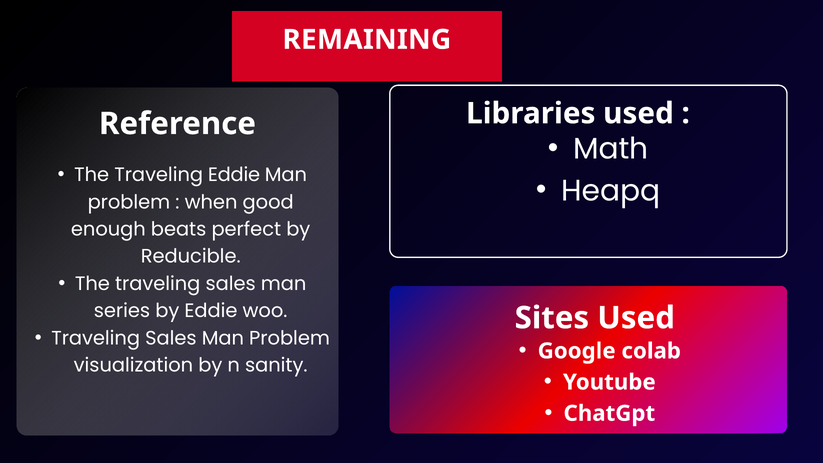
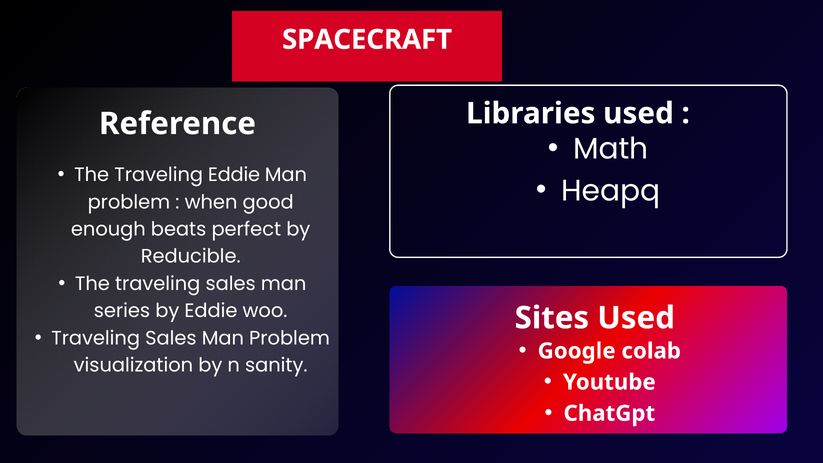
REMAINING: REMAINING -> SPACECRAFT (367, 40)
